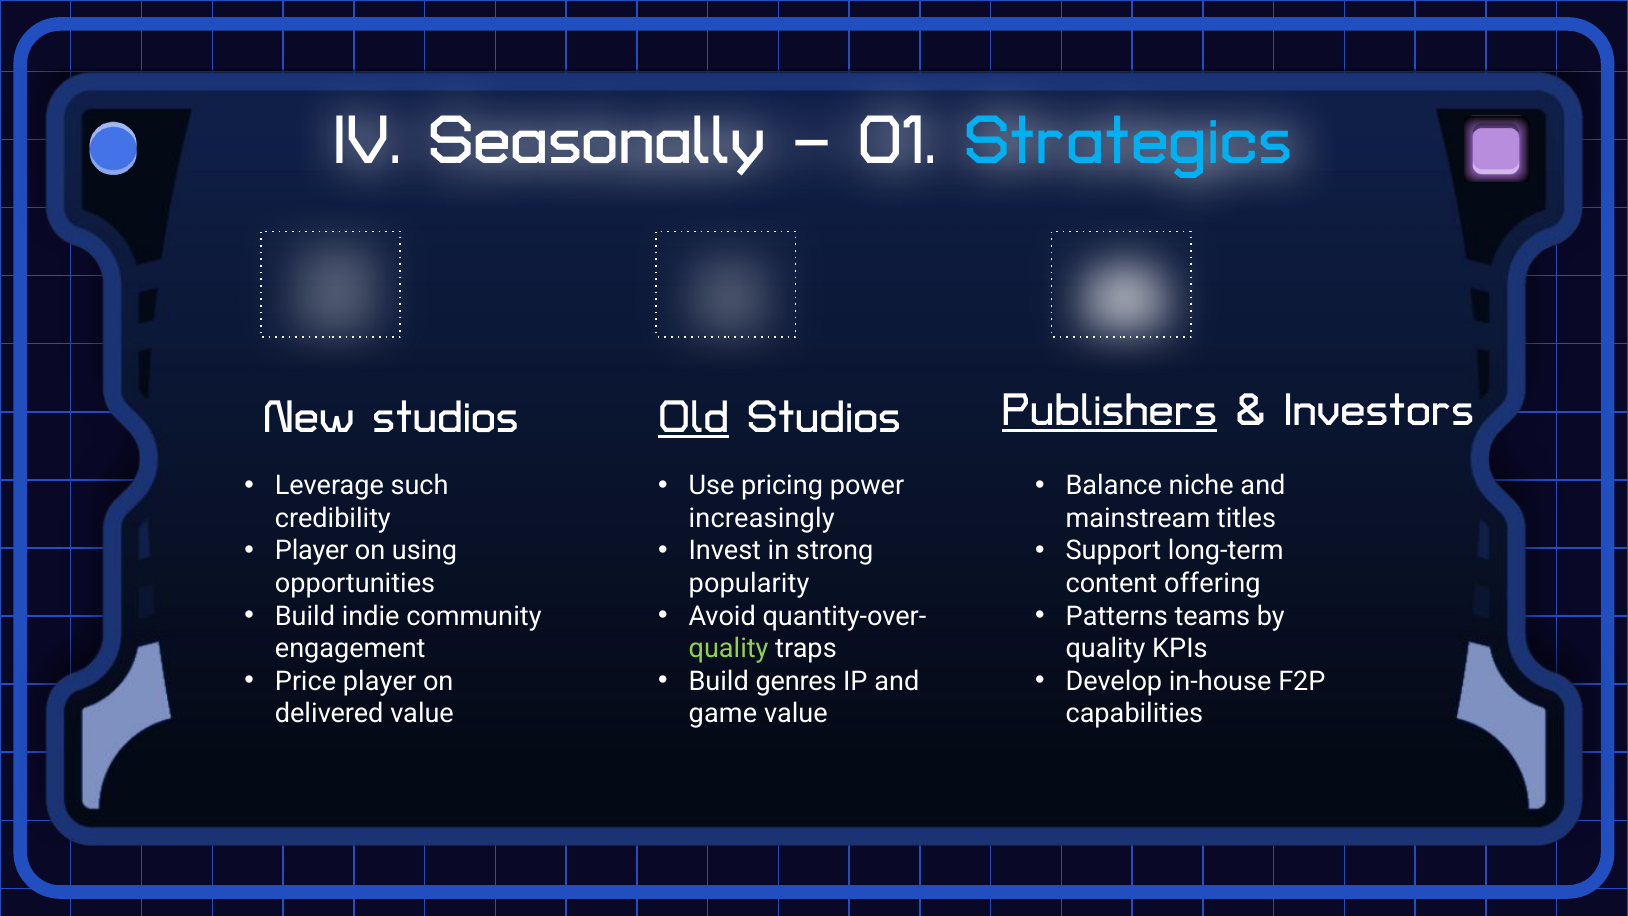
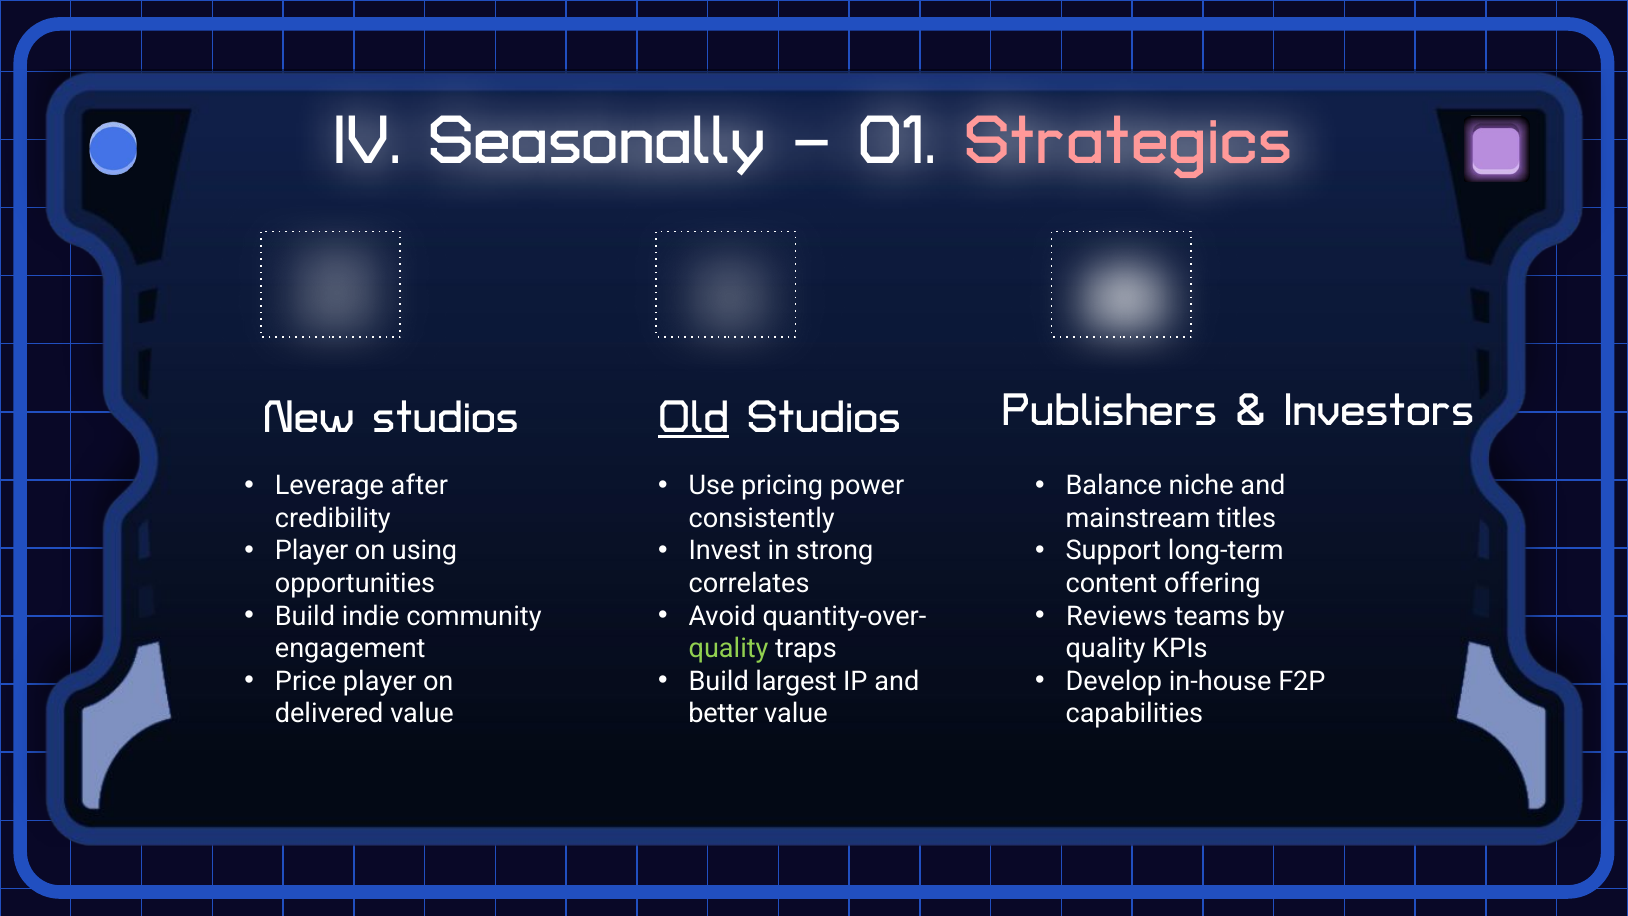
Strategics colour: light blue -> pink (1129, 141)
Publishers underline: present -> none (1109, 411)
such: such -> after (419, 486)
increasingly: increasingly -> consistently (762, 518)
popularity: popularity -> correlates (749, 583)
Patterns: Patterns -> Reviews (1117, 616)
genres: genres -> largest (796, 681)
game: game -> better (723, 714)
